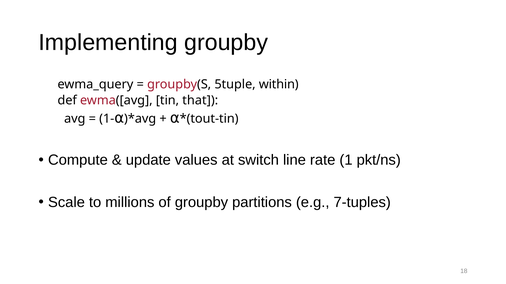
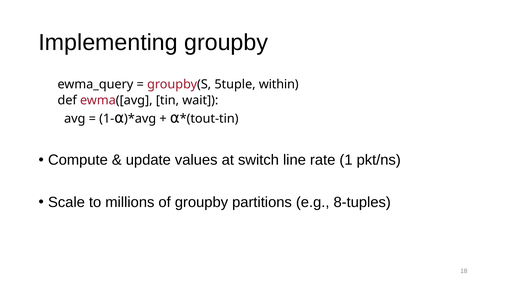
that: that -> wait (200, 101)
7-tuples: 7-tuples -> 8-tuples (362, 203)
